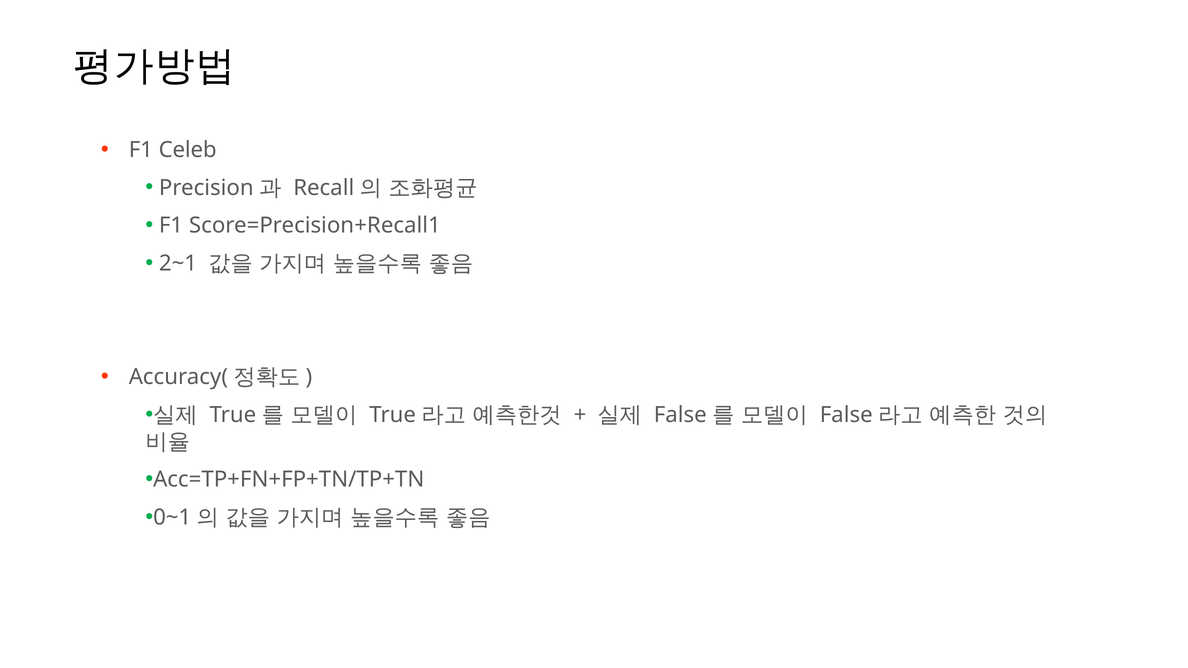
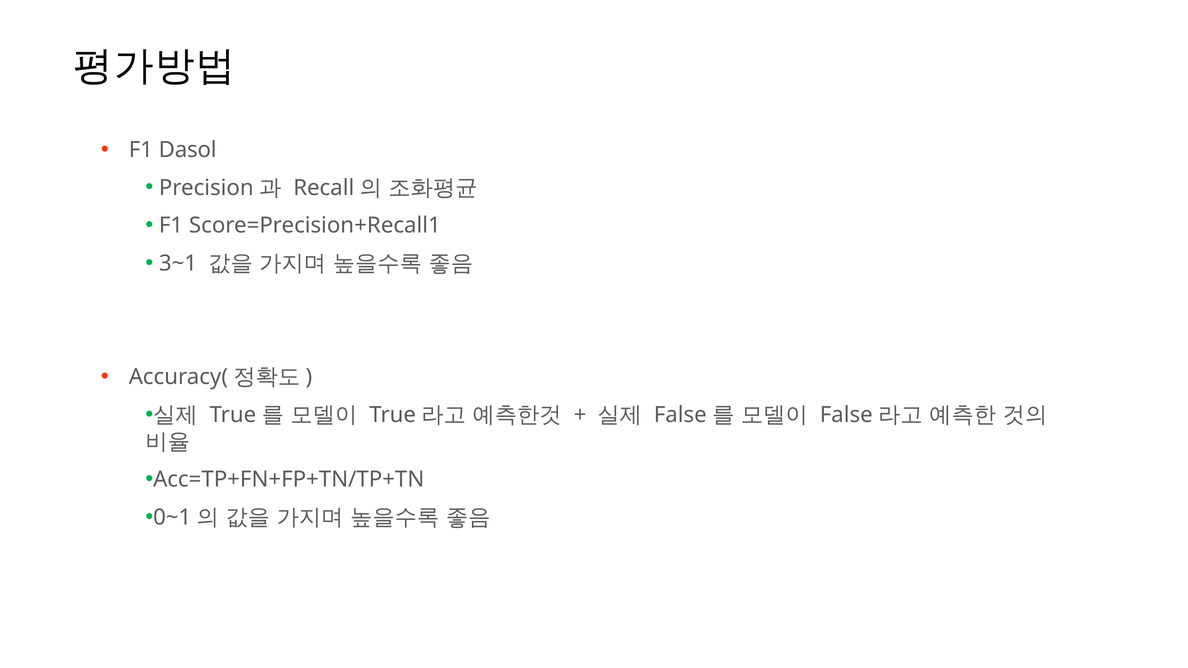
Celeb: Celeb -> Dasol (188, 150)
2~1: 2~1 -> 3~1 (178, 264)
